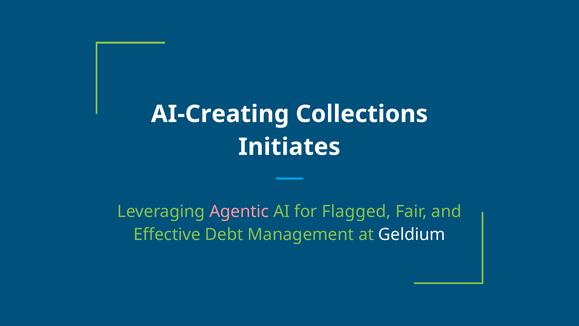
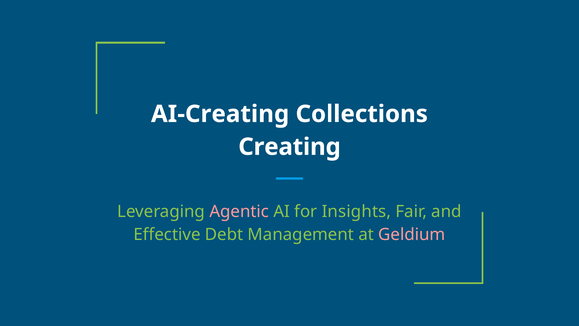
Initiates: Initiates -> Creating (290, 147)
Flagged: Flagged -> Insights (356, 211)
Geldium colour: white -> pink (412, 234)
